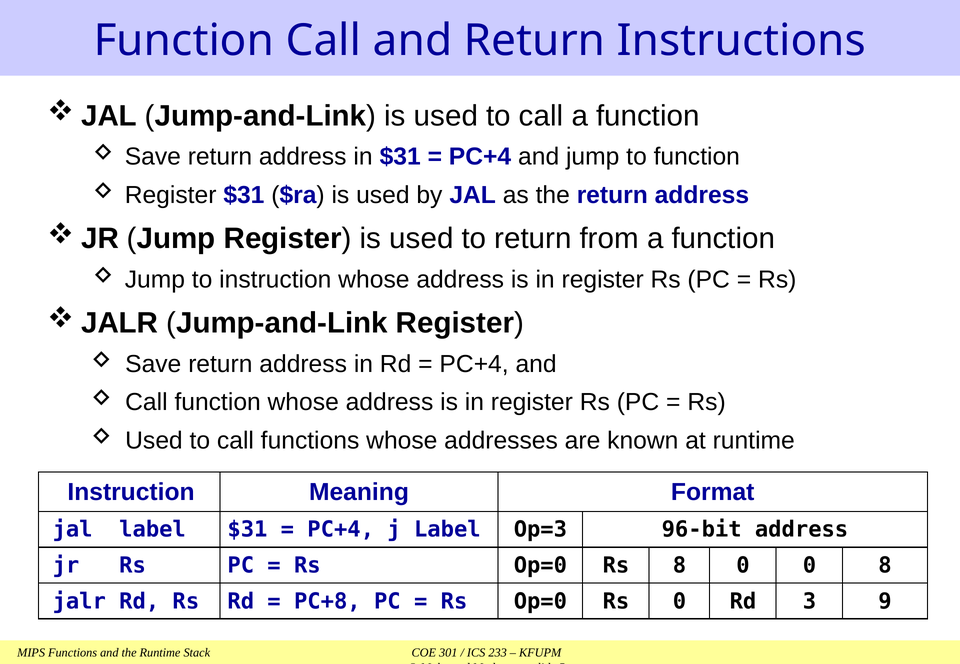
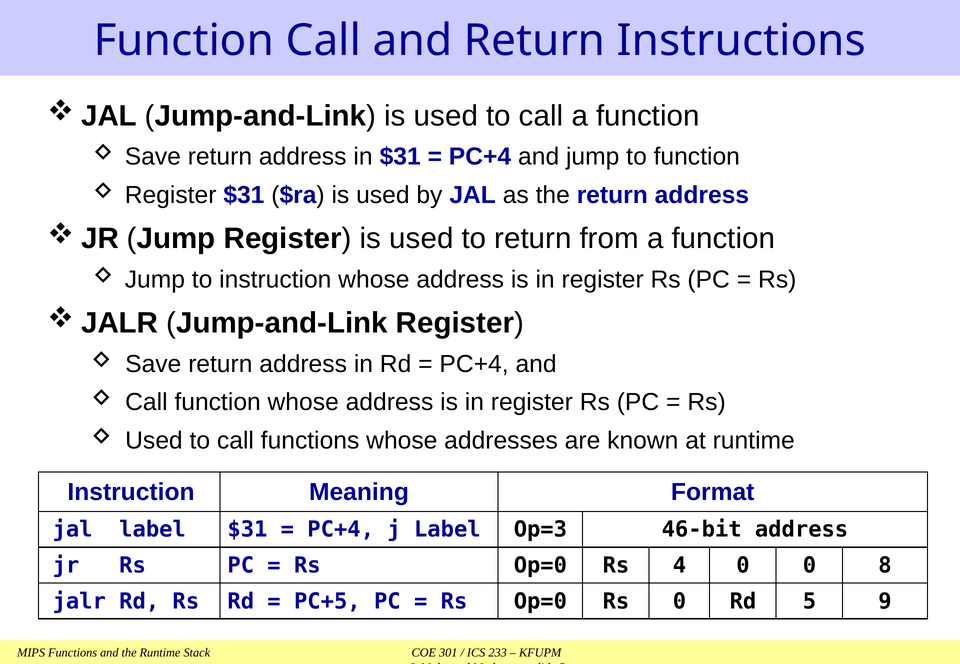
96-bit: 96-bit -> 46-bit (702, 530)
Rs 8: 8 -> 4 (679, 566)
PC+8: PC+8 -> PC+5 (327, 602)
Rd 3: 3 -> 5 (809, 602)
